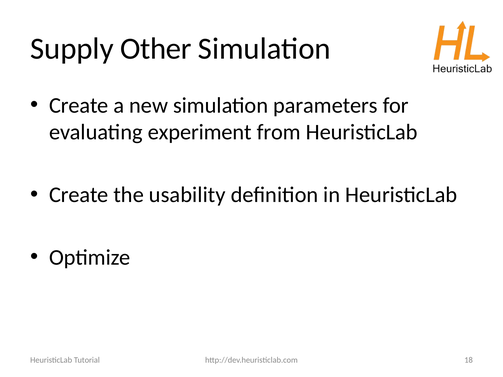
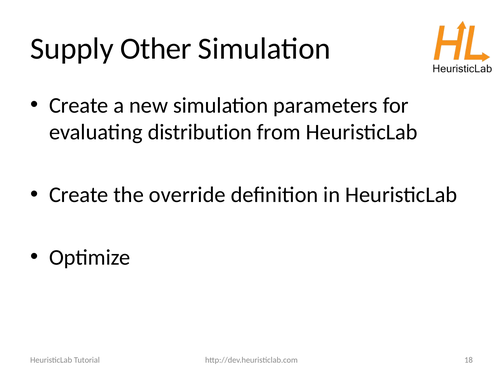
experiment: experiment -> distribution (200, 132)
usability: usability -> override (187, 195)
